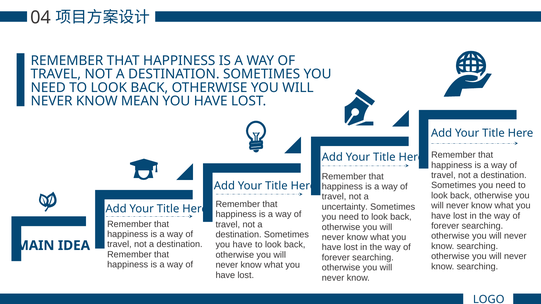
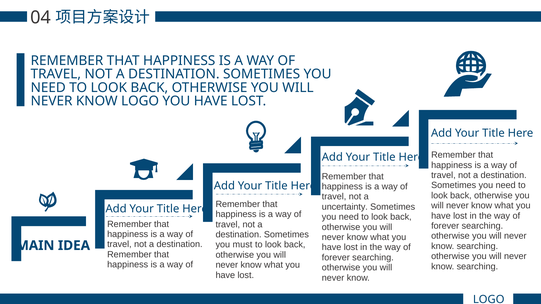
KNOW MEAN: MEAN -> LOGO (140, 101)
have: have -> must (243, 245)
